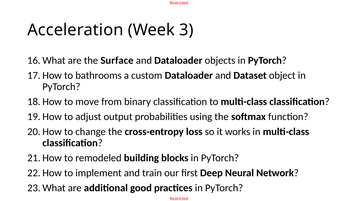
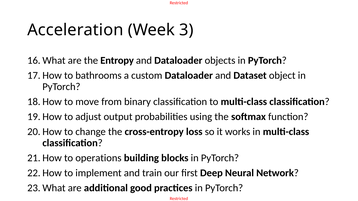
Surface: Surface -> Entropy (117, 61)
remodeled: remodeled -> operations (98, 158)
